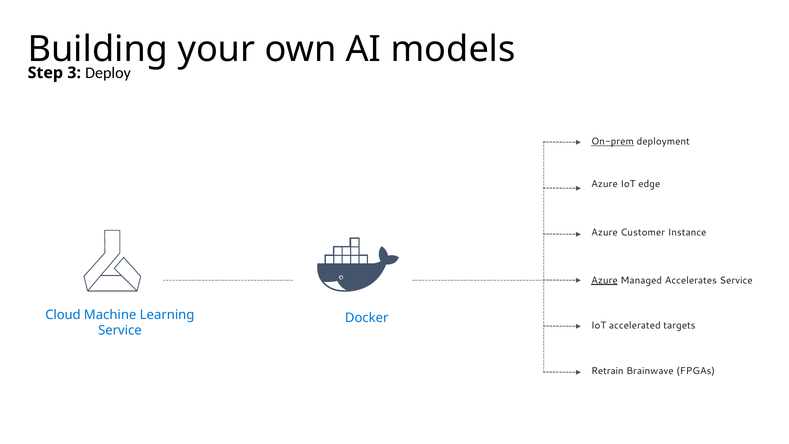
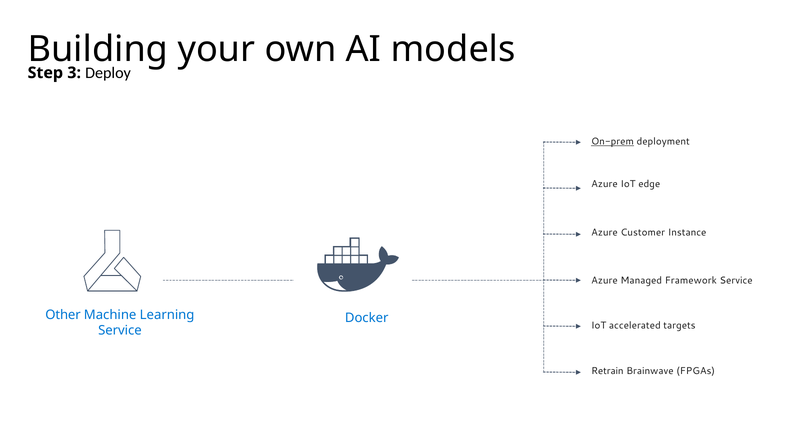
Azure underline: present -> none (604, 280)
Accelerates: Accelerates -> Framework (691, 280)
Cloud: Cloud -> Other (63, 315)
